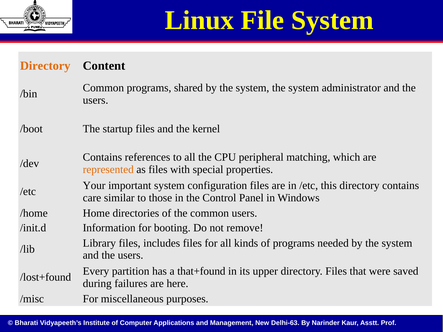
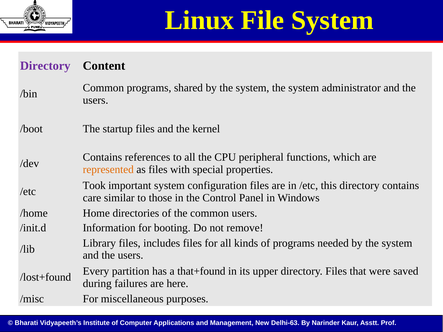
Directory colour: orange -> purple (45, 66)
matching: matching -> functions (308, 157)
Your: Your -> Took (94, 186)
